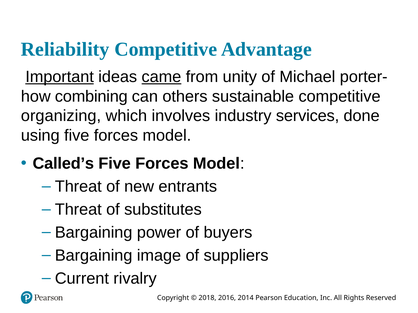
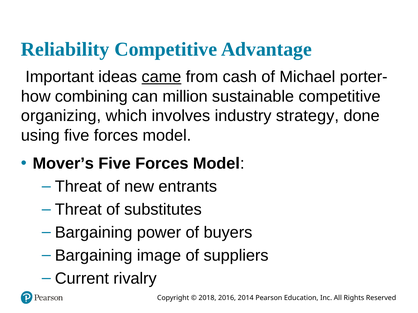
Important underline: present -> none (60, 77)
unity: unity -> cash (240, 77)
others: others -> million (185, 97)
services: services -> strategy (307, 116)
Called’s: Called’s -> Mover’s (63, 164)
